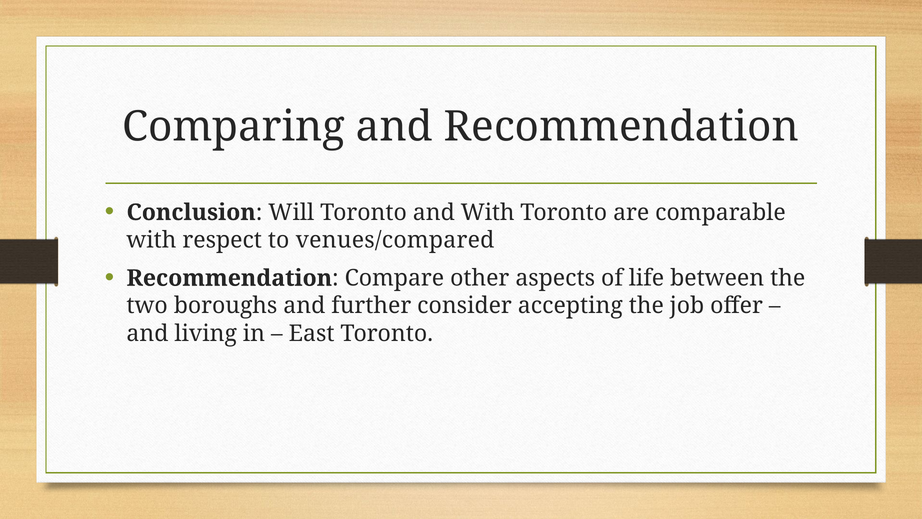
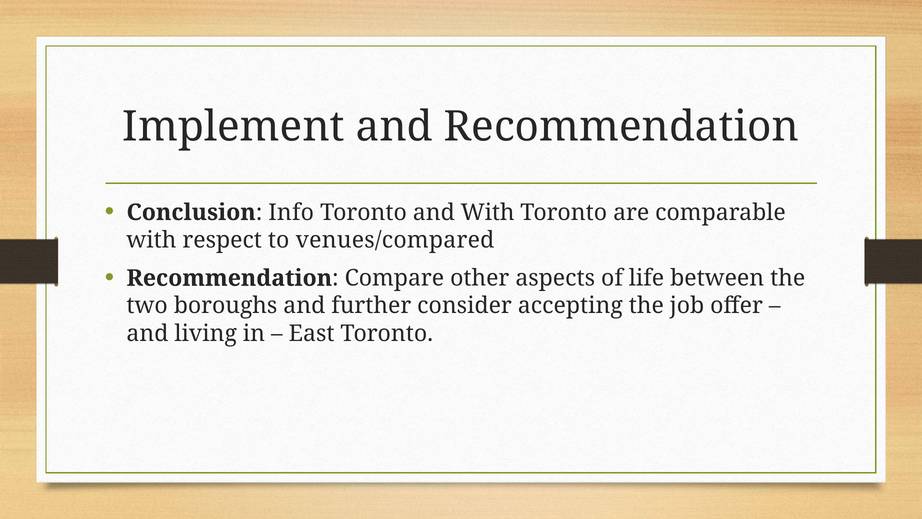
Comparing: Comparing -> Implement (234, 127)
Will: Will -> Info (291, 212)
